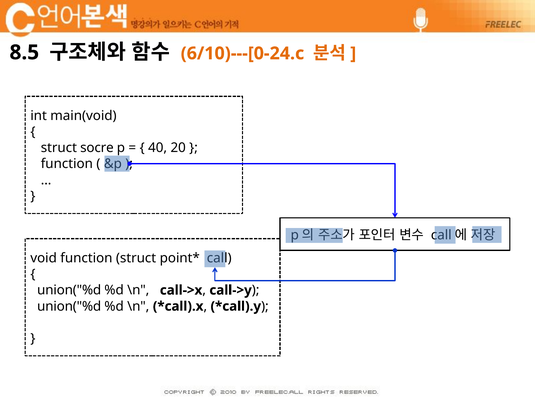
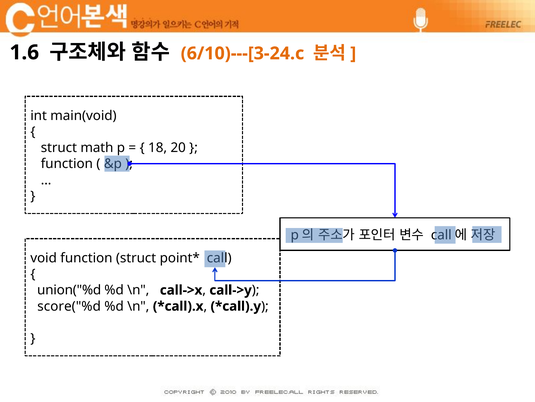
8.5: 8.5 -> 1.6 (24, 52)
6/10)---[0-24.c: 6/10)---[0-24.c -> 6/10)---[3-24.c (242, 53)
socre: socre -> math (97, 148)
40: 40 -> 18 (158, 148)
union("%d: union("%d -> score("%d (69, 306)
